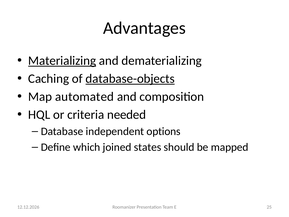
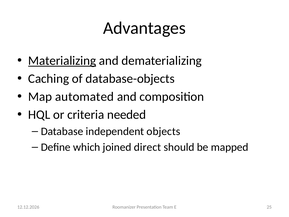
database-objects underline: present -> none (130, 79)
options: options -> objects (163, 131)
states: states -> direct (147, 147)
